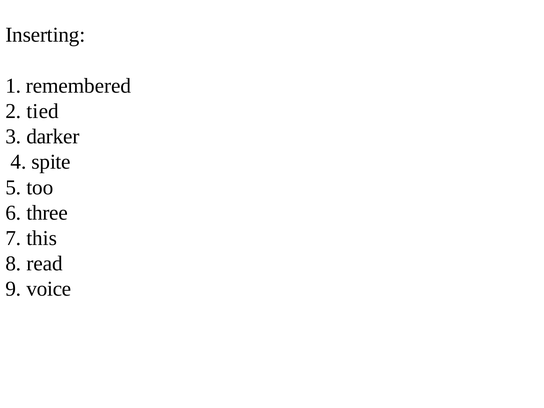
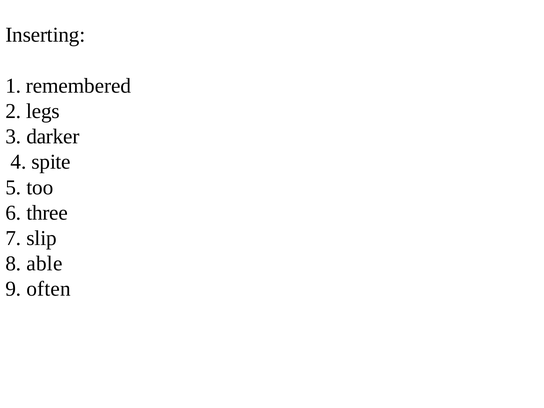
tied: tied -> legs (43, 111)
this: this -> slip (42, 238)
read: read -> able (45, 264)
voice: voice -> often (49, 289)
